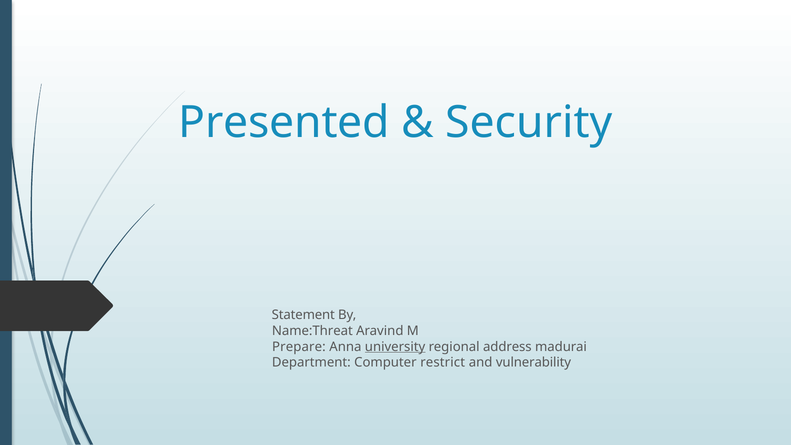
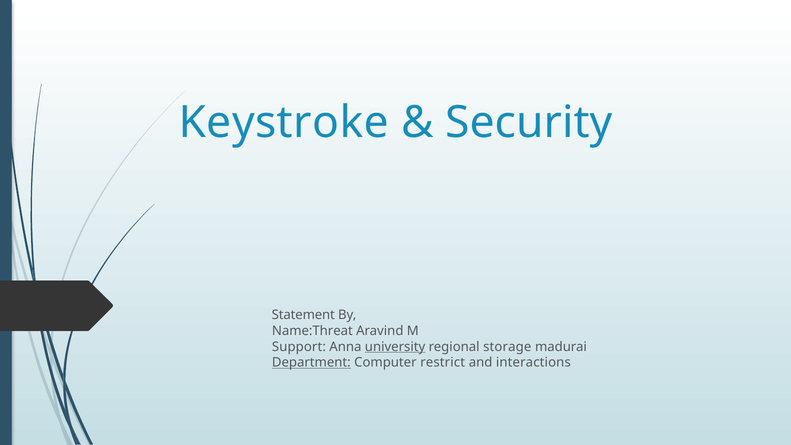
Presented: Presented -> Keystroke (284, 122)
Prepare: Prepare -> Support (299, 347)
address: address -> storage (507, 347)
Department underline: none -> present (311, 362)
vulnerability: vulnerability -> interactions (533, 362)
